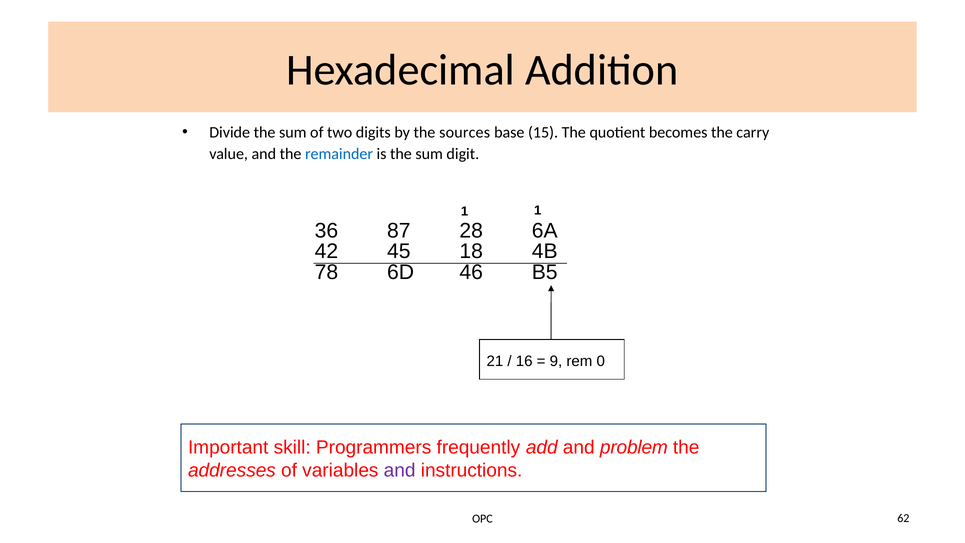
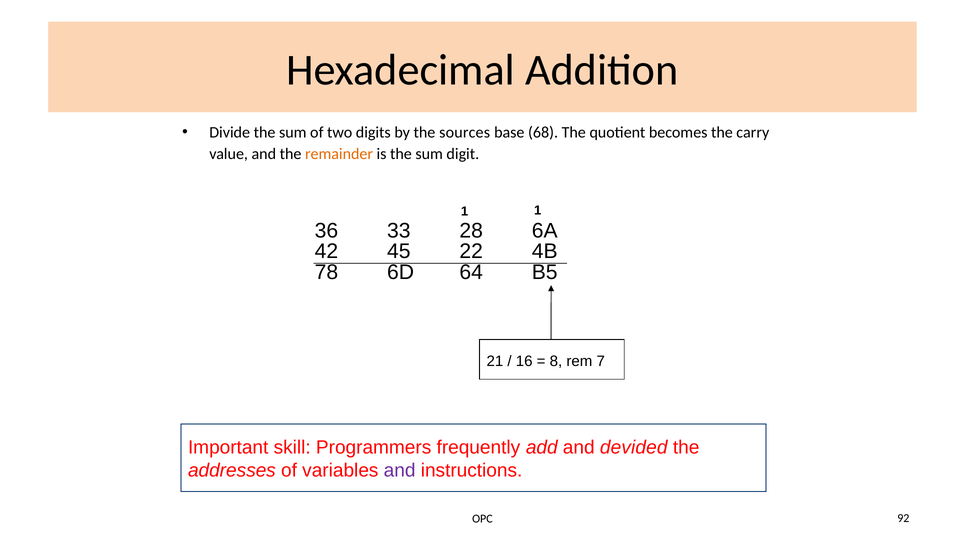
15: 15 -> 68 (543, 133)
remainder colour: blue -> orange (339, 154)
87: 87 -> 33 (399, 231)
18: 18 -> 22 (471, 251)
46: 46 -> 64 (471, 272)
9: 9 -> 8 (556, 361)
0: 0 -> 7 (601, 361)
problem: problem -> devided (634, 447)
62: 62 -> 92 (903, 518)
